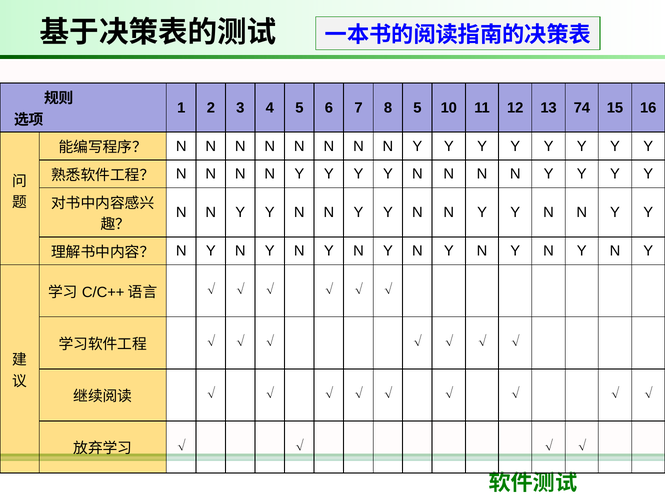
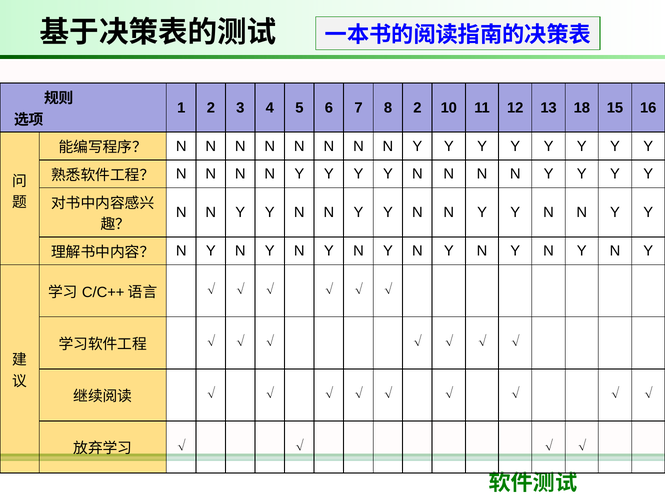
8 5: 5 -> 2 (417, 108)
74: 74 -> 18 (582, 108)
